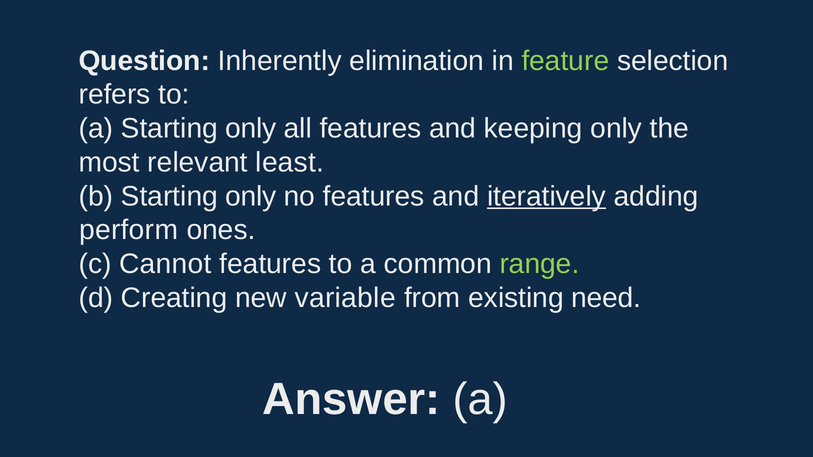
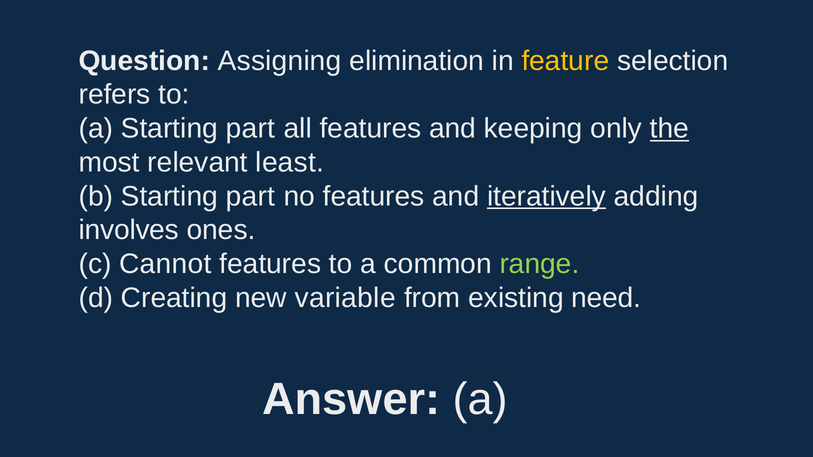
Inherently: Inherently -> Assigning (280, 61)
feature colour: light green -> yellow (565, 61)
a Starting only: only -> part (251, 129)
the underline: none -> present (669, 129)
b Starting only: only -> part (251, 196)
perform: perform -> involves (129, 230)
